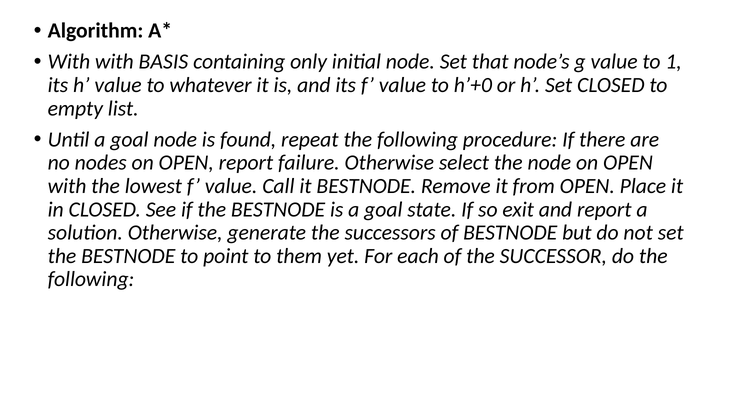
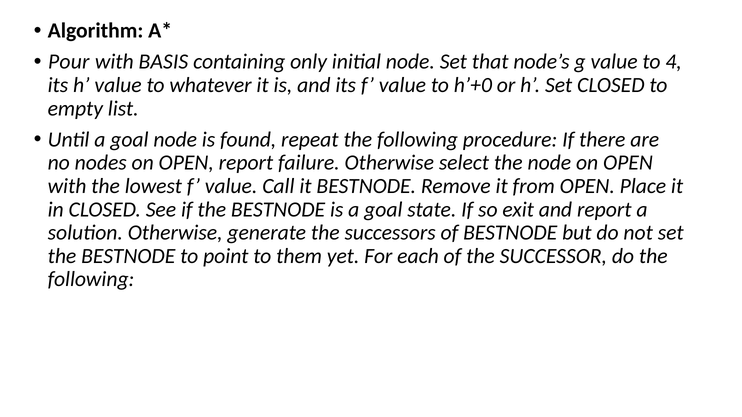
With: With -> Pour (69, 62)
1: 1 -> 4 (674, 62)
